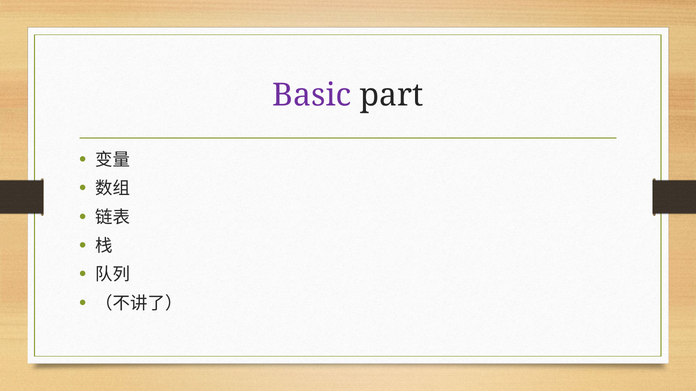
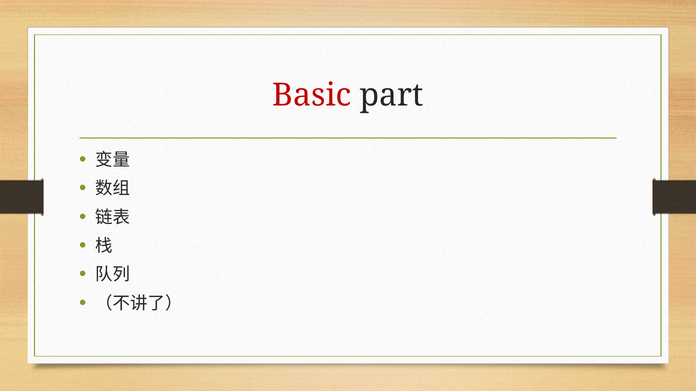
Basic colour: purple -> red (312, 95)
